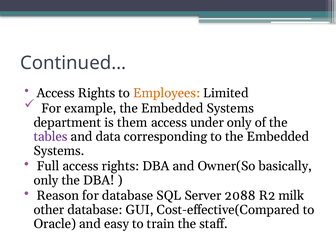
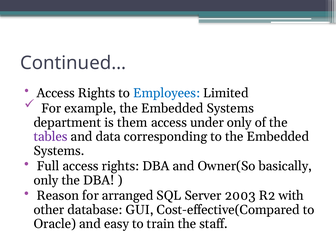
Employees colour: orange -> blue (167, 93)
for database: database -> arranged (128, 196)
2088: 2088 -> 2003 (240, 196)
milk: milk -> with (291, 196)
